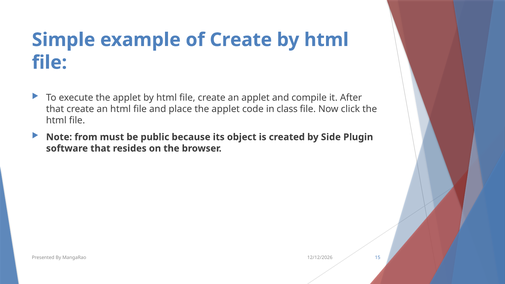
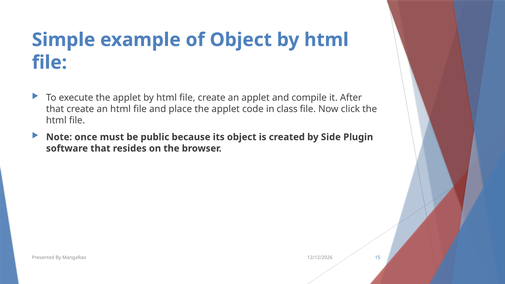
of Create: Create -> Object (241, 40)
from: from -> once (86, 137)
